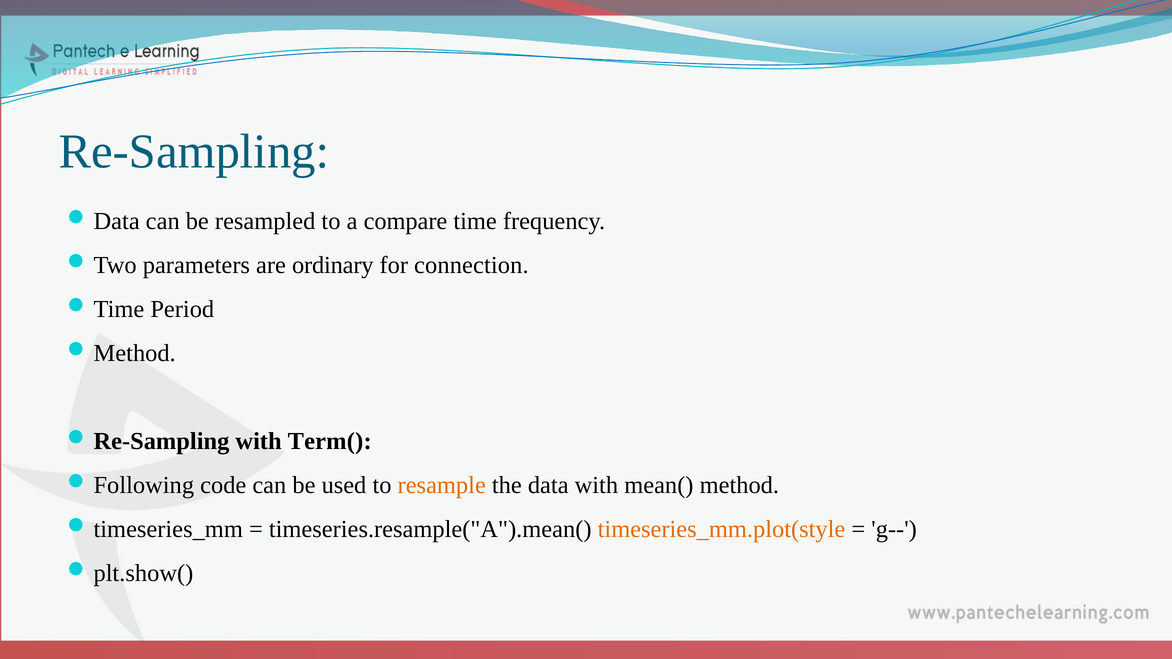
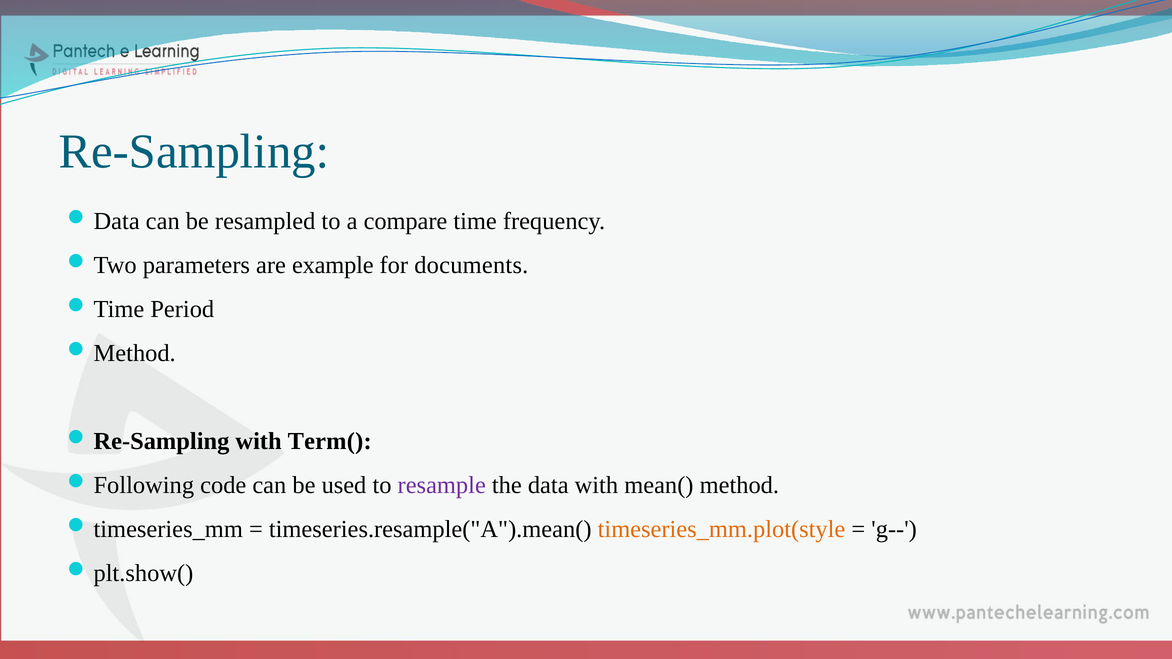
ordinary: ordinary -> example (333, 265)
connection: connection -> documents (471, 265)
resample colour: orange -> purple (442, 486)
